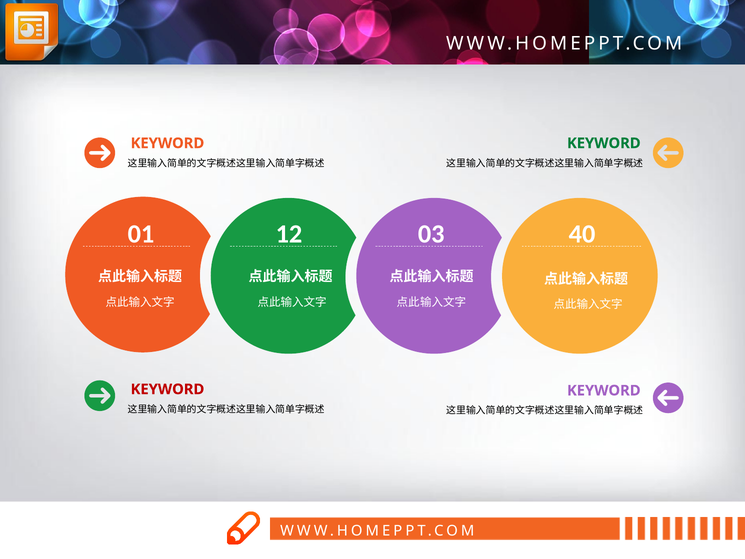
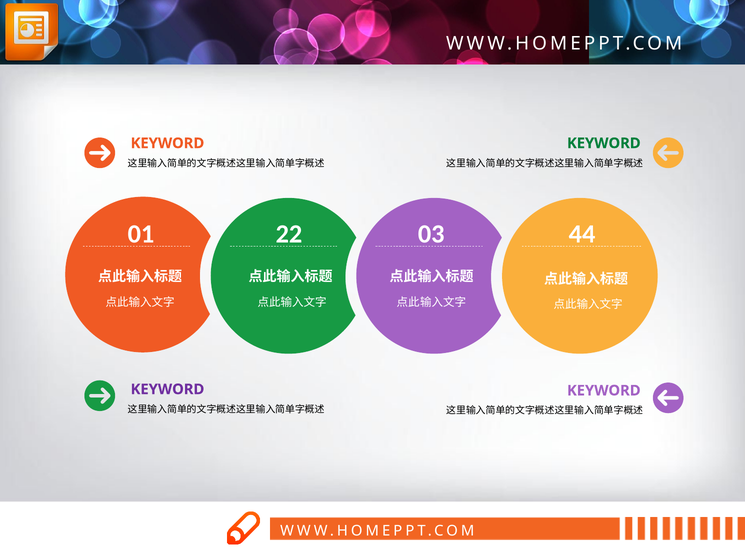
12: 12 -> 22 (289, 234)
40: 40 -> 44 (582, 234)
KEYWORD colour: red -> purple (167, 389)
